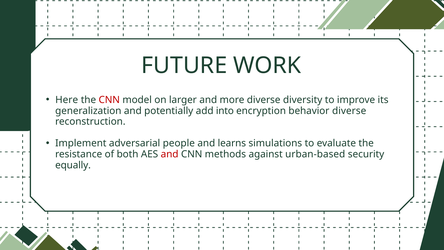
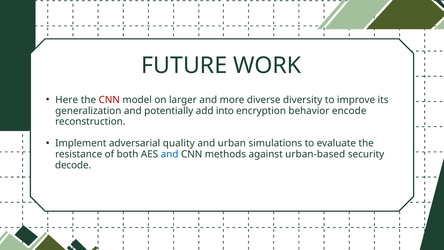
behavior diverse: diverse -> encode (349, 111)
people: people -> quality (179, 143)
learns: learns -> urban (232, 143)
and colour: red -> blue (170, 154)
equally: equally -> decode (73, 165)
